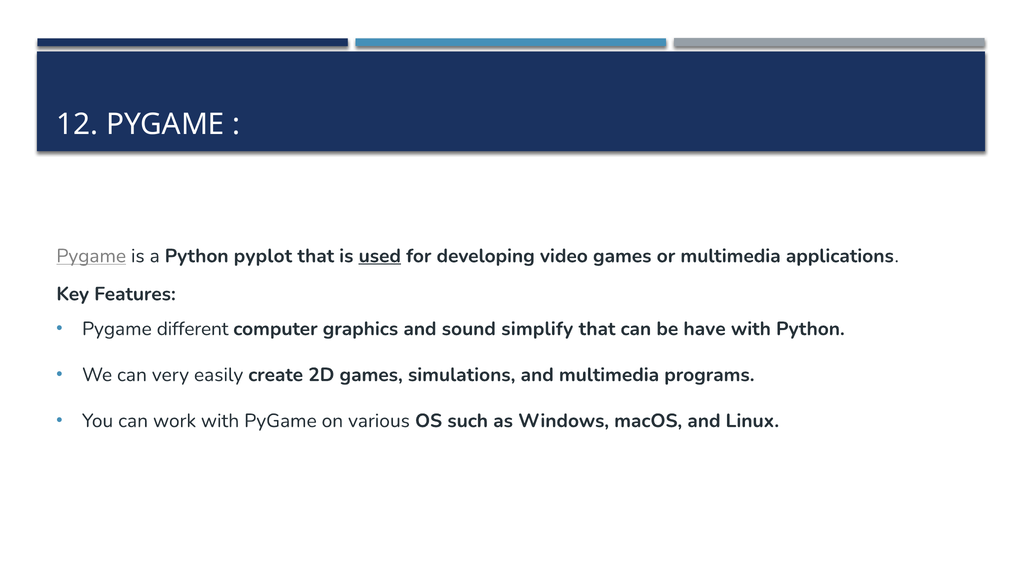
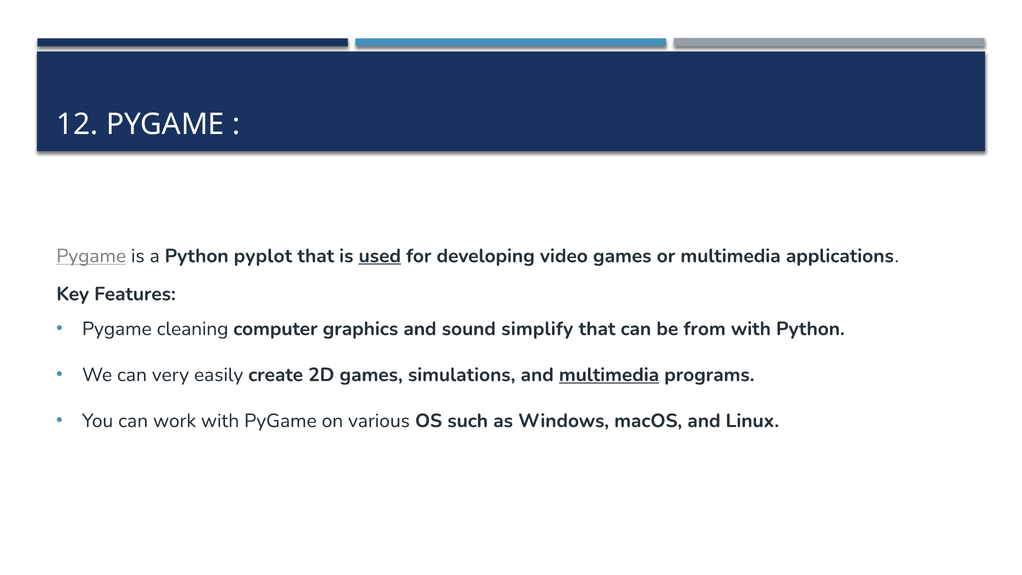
different: different -> cleaning (193, 329)
have: have -> from (705, 329)
multimedia underline: none -> present (609, 375)
